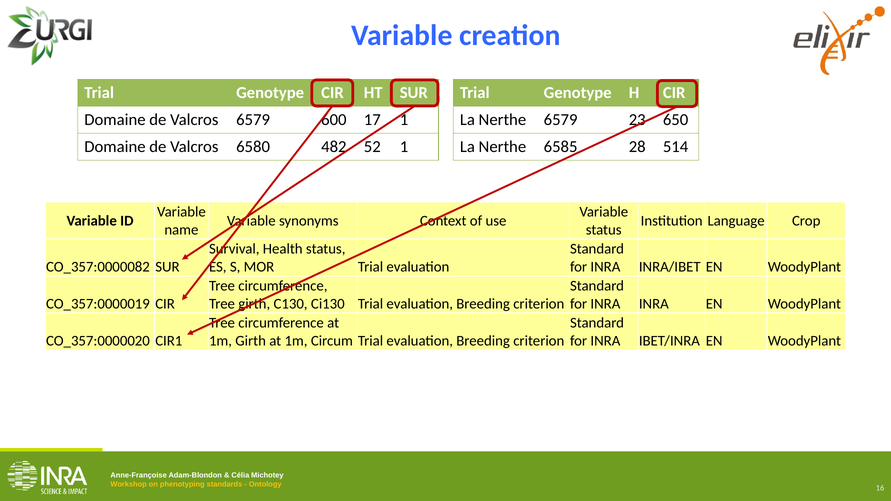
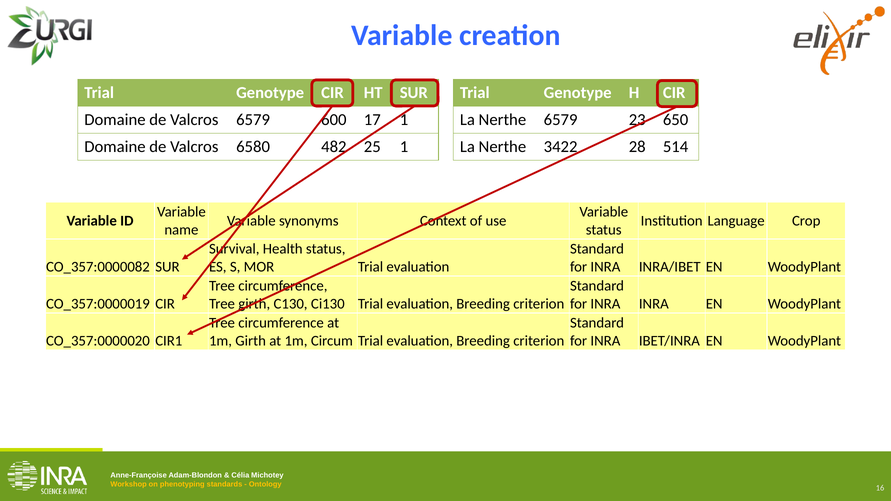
52: 52 -> 25 (372, 147)
6585: 6585 -> 3422 (561, 147)
